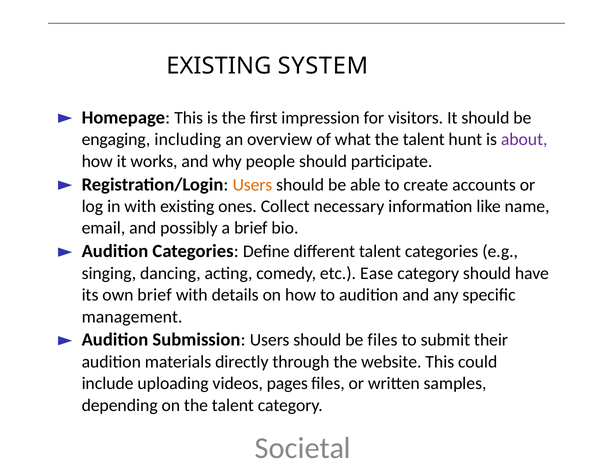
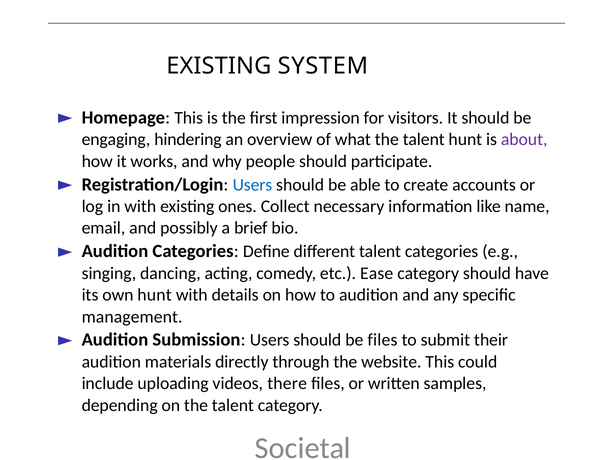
including: including -> hindering (188, 140)
Users colour: orange -> blue (252, 185)
own brief: brief -> hunt (155, 295)
pages: pages -> there (287, 384)
